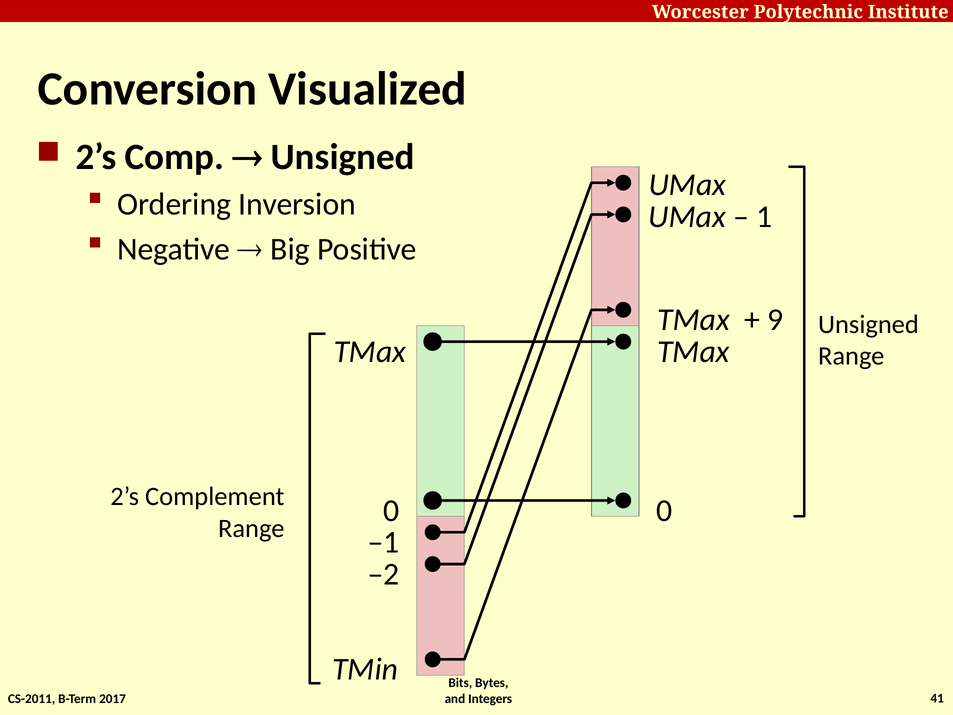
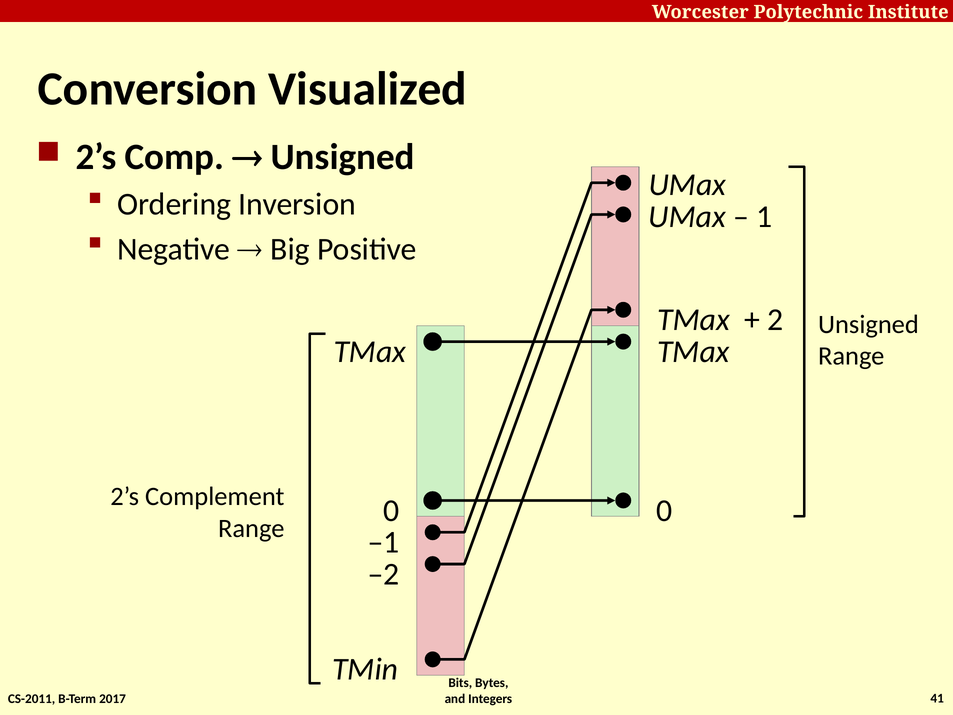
9: 9 -> 2 (775, 320)
